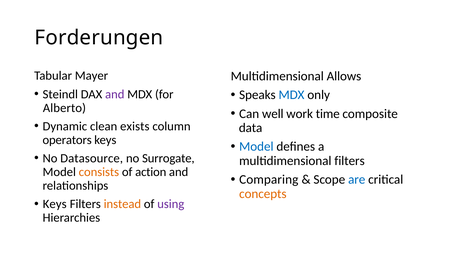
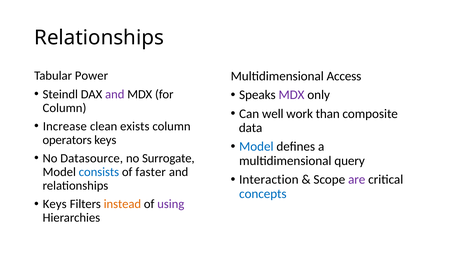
Forderungen: Forderungen -> Relationships (99, 38)
Mayer: Mayer -> Power (91, 76)
Allows: Allows -> Access (344, 76)
MDX colour: blue -> purple (292, 95)
Alberto: Alberto -> Column (64, 108)
time: time -> than (328, 113)
Dynamic: Dynamic -> Increase (65, 126)
multidimensional filters: filters -> query (350, 161)
consists colour: orange -> blue (99, 172)
action: action -> faster (151, 172)
Comparing: Comparing -> Interaction (269, 179)
are colour: blue -> purple (357, 179)
concepts colour: orange -> blue (263, 193)
